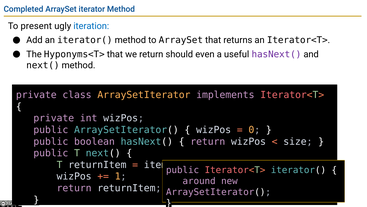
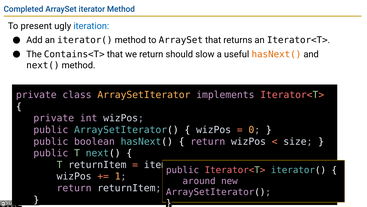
Hyponyms<T>: Hyponyms<T> -> Contains<T> (74, 54)
even: even -> slow (205, 54)
hasNext( colour: purple -> orange (276, 54)
